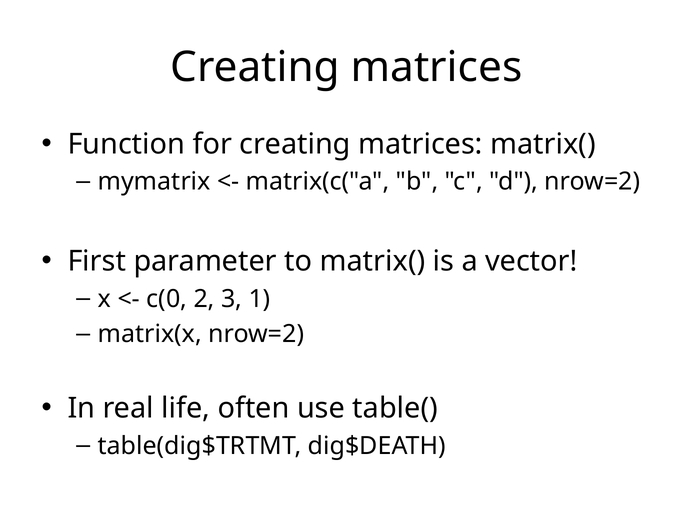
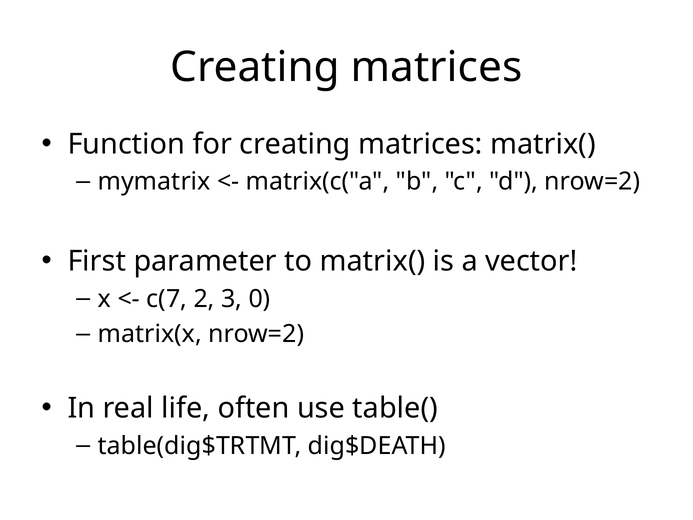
c(0: c(0 -> c(7 (167, 299)
1: 1 -> 0 (259, 299)
